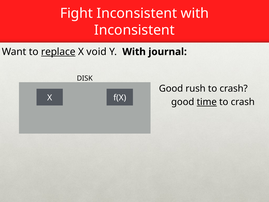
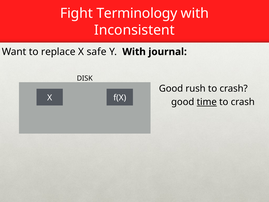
Fight Inconsistent: Inconsistent -> Terminology (137, 13)
replace underline: present -> none (58, 52)
void: void -> safe (97, 52)
